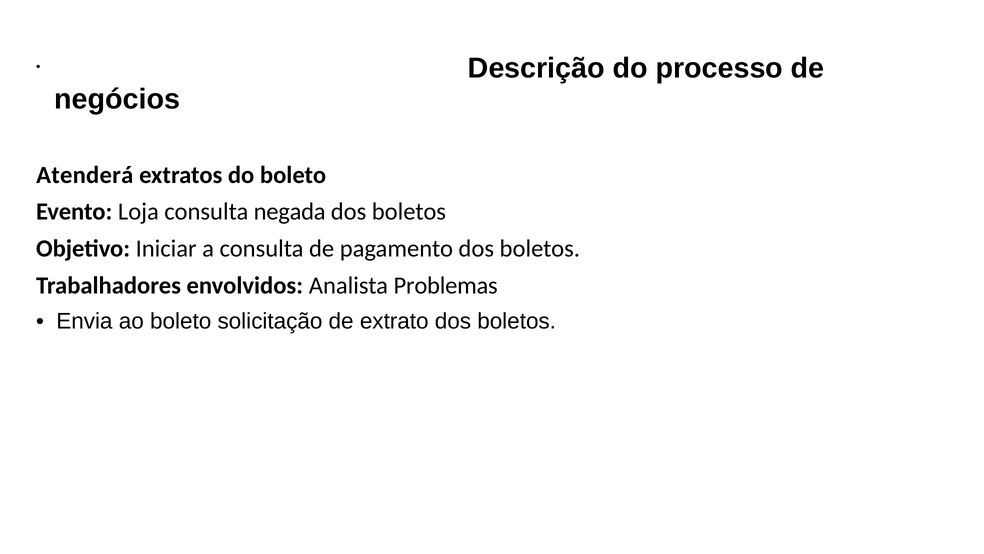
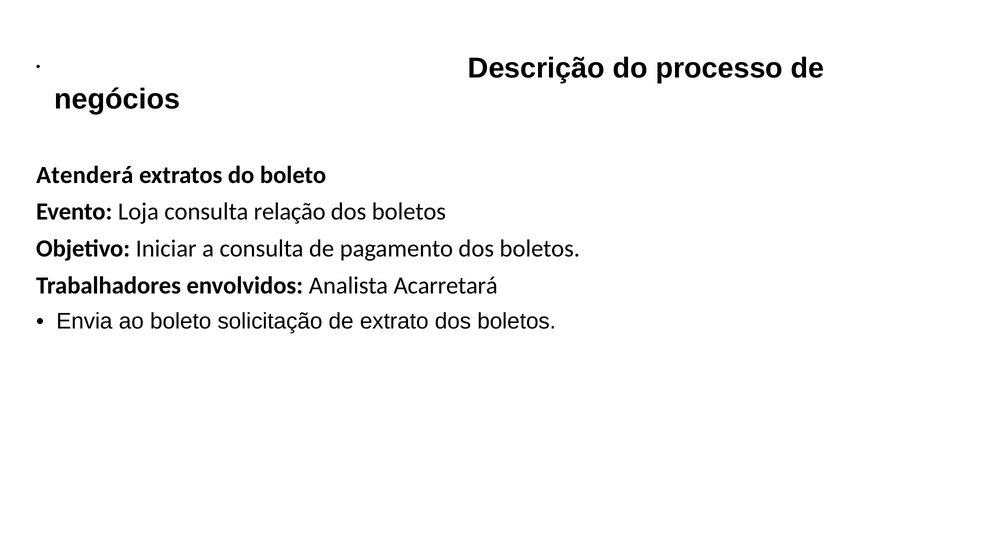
negada: negada -> relação (290, 212)
Problemas: Problemas -> Acarretará (446, 285)
